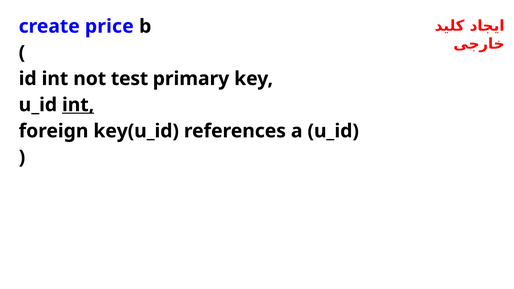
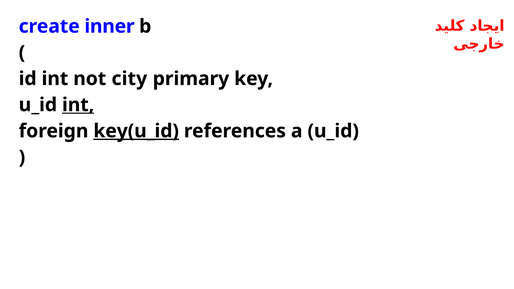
price: price -> inner (110, 26)
test: test -> city (129, 79)
key(u_id underline: none -> present (136, 131)
